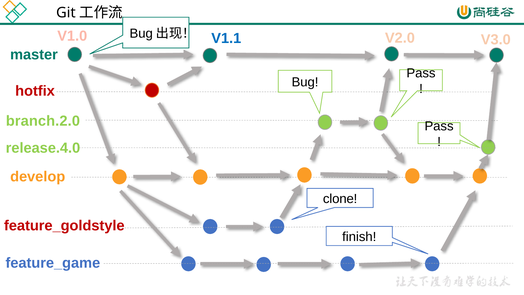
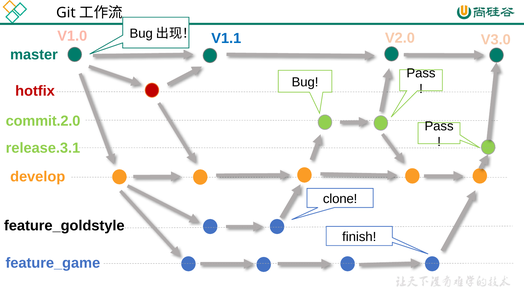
branch.2.0: branch.2.0 -> commit.2.0 (43, 121)
release.4.0: release.4.0 -> release.3.1 (43, 148)
feature_goldstyle colour: red -> black (64, 225)
